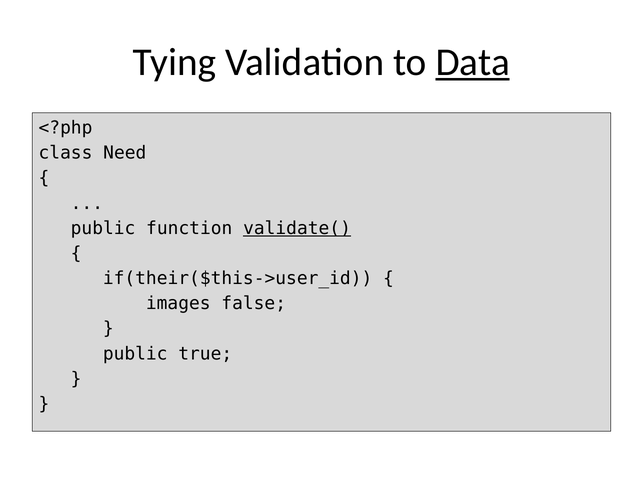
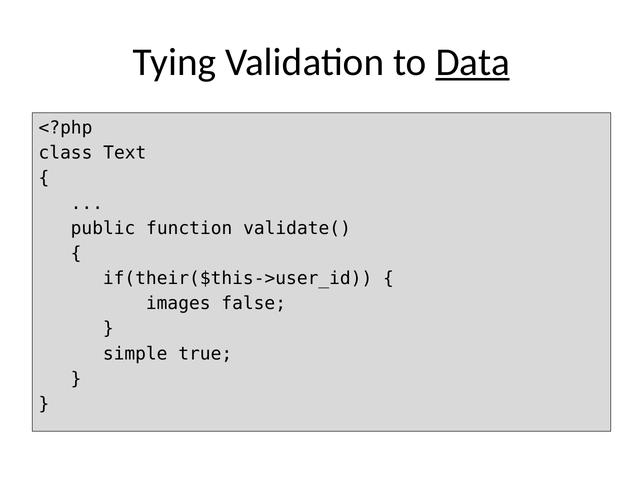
Need: Need -> Text (125, 153)
validate( underline: present -> none (297, 228)
public: public -> simple (135, 353)
